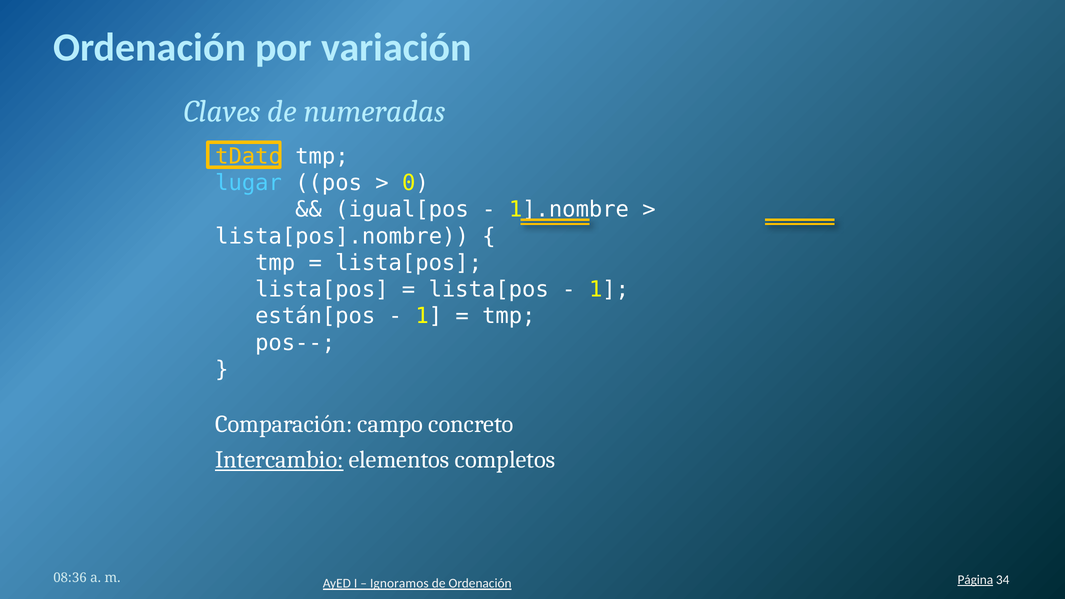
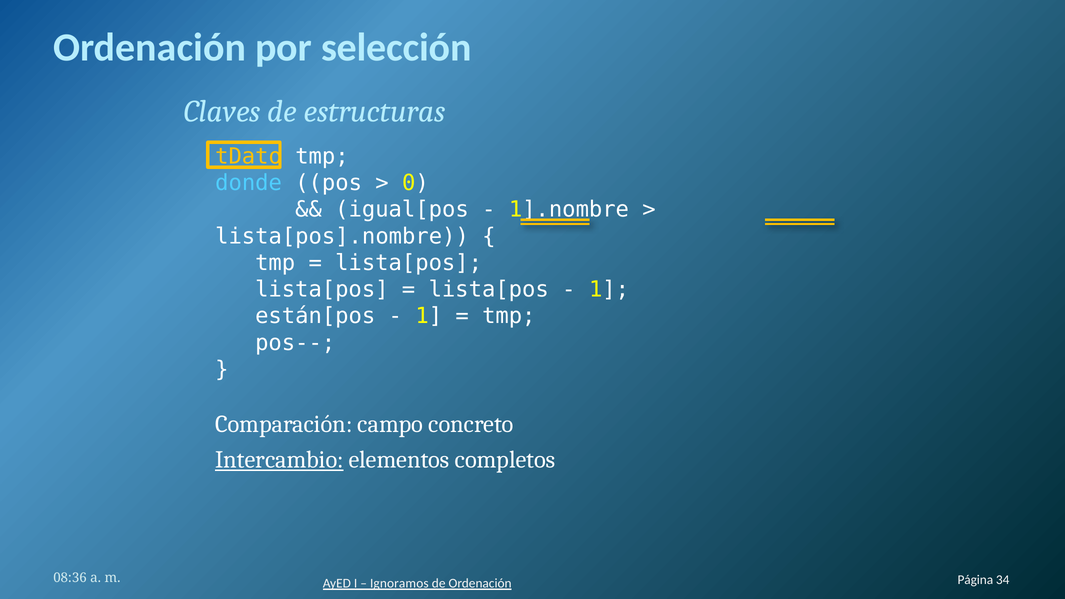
variación: variación -> selección (396, 47)
numeradas: numeradas -> estructuras (374, 112)
lugar: lugar -> donde (249, 183)
Página underline: present -> none (975, 580)
